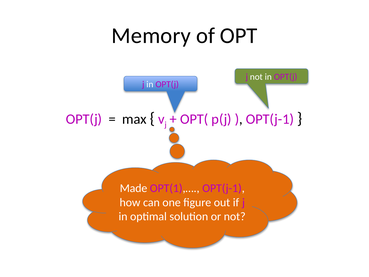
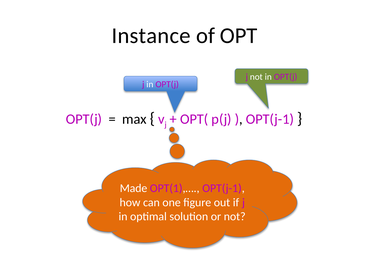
Memory: Memory -> Instance (151, 36)
